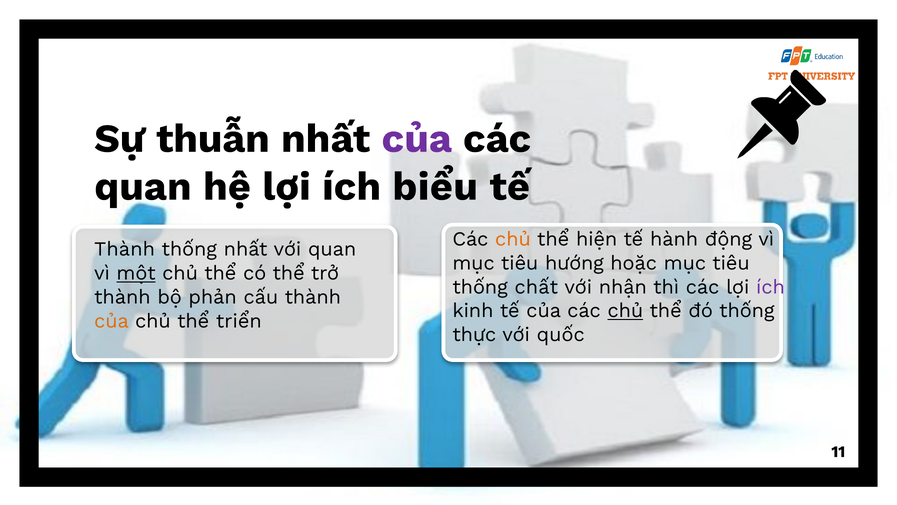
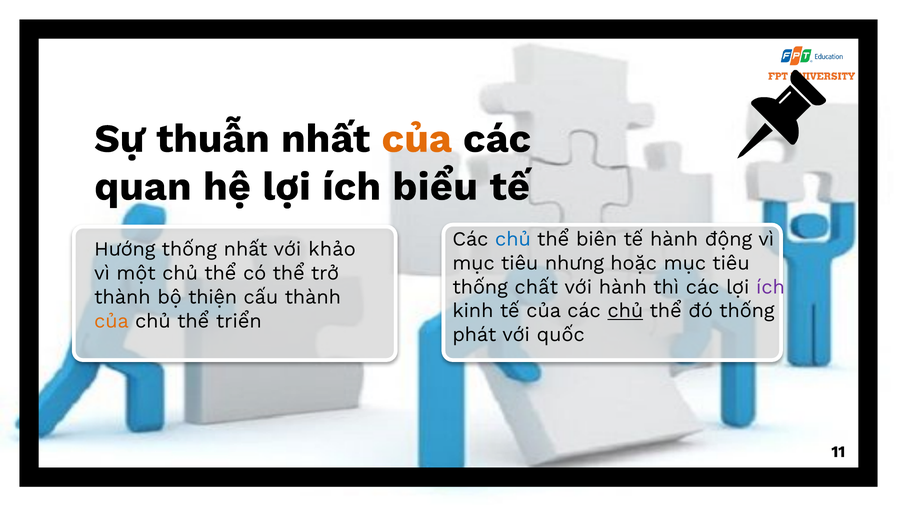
của colour: purple -> orange (417, 139)
chủ colour: orange -> blue (513, 239)
hiện: hiện -> biên (597, 239)
Thành: Thành -> Hướng (125, 249)
với quan: quan -> khảo (332, 249)
hướng: hướng -> nhưng (574, 263)
một underline: present -> none (136, 273)
với nhận: nhận -> hành (623, 287)
phản: phản -> thiện (213, 297)
thực: thực -> phát (474, 335)
